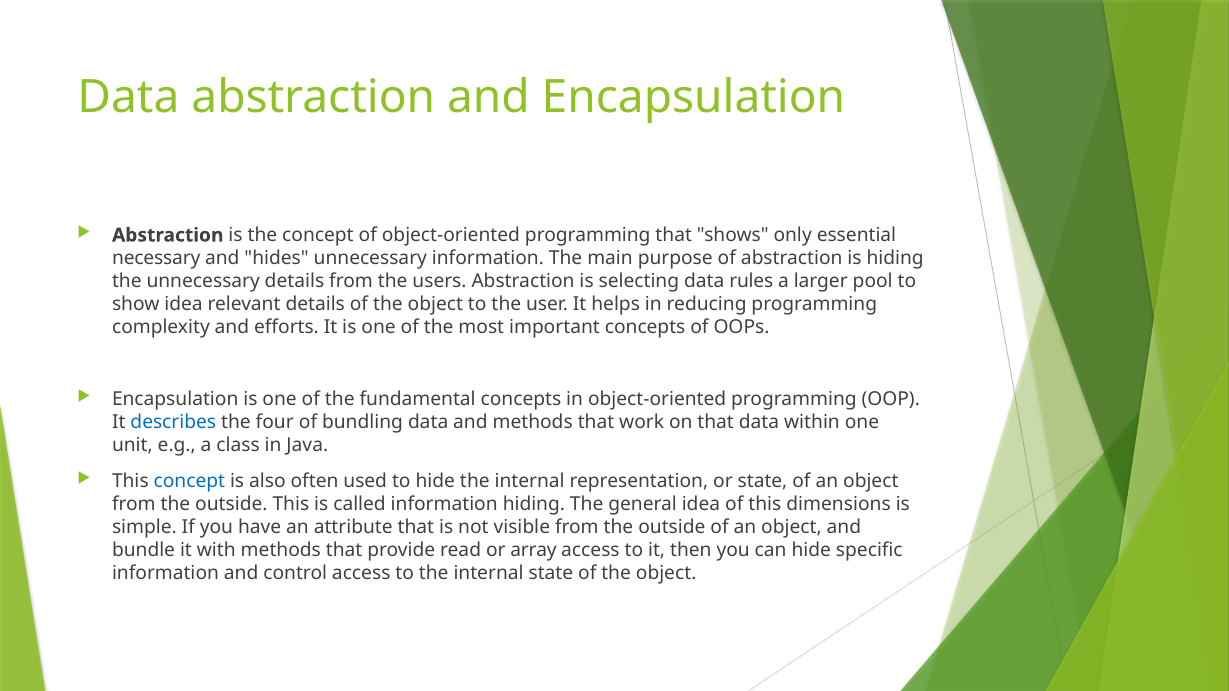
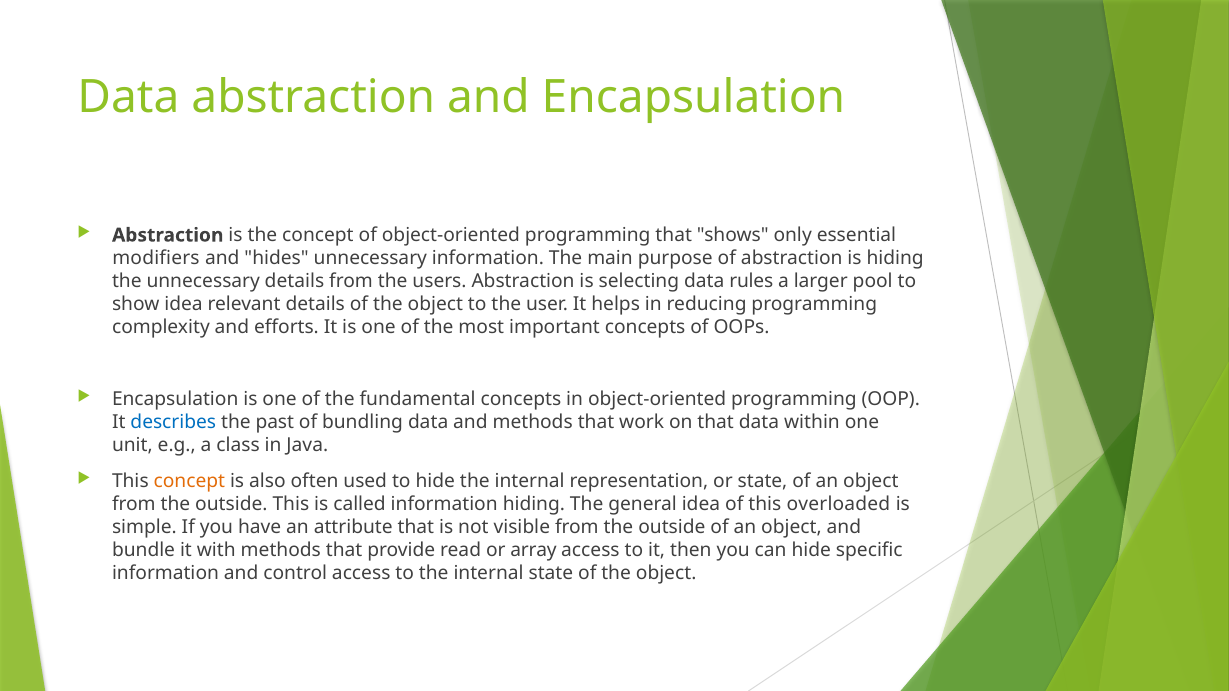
necessary: necessary -> modifiers (156, 258)
four: four -> past (275, 422)
concept colour: blue -> orange (189, 481)
dimensions: dimensions -> overloaded (838, 504)
